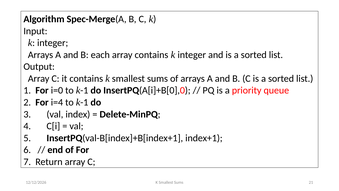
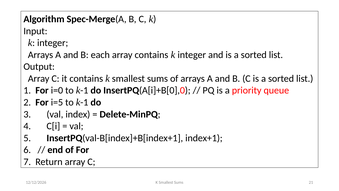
i=4: i=4 -> i=5 (57, 102)
